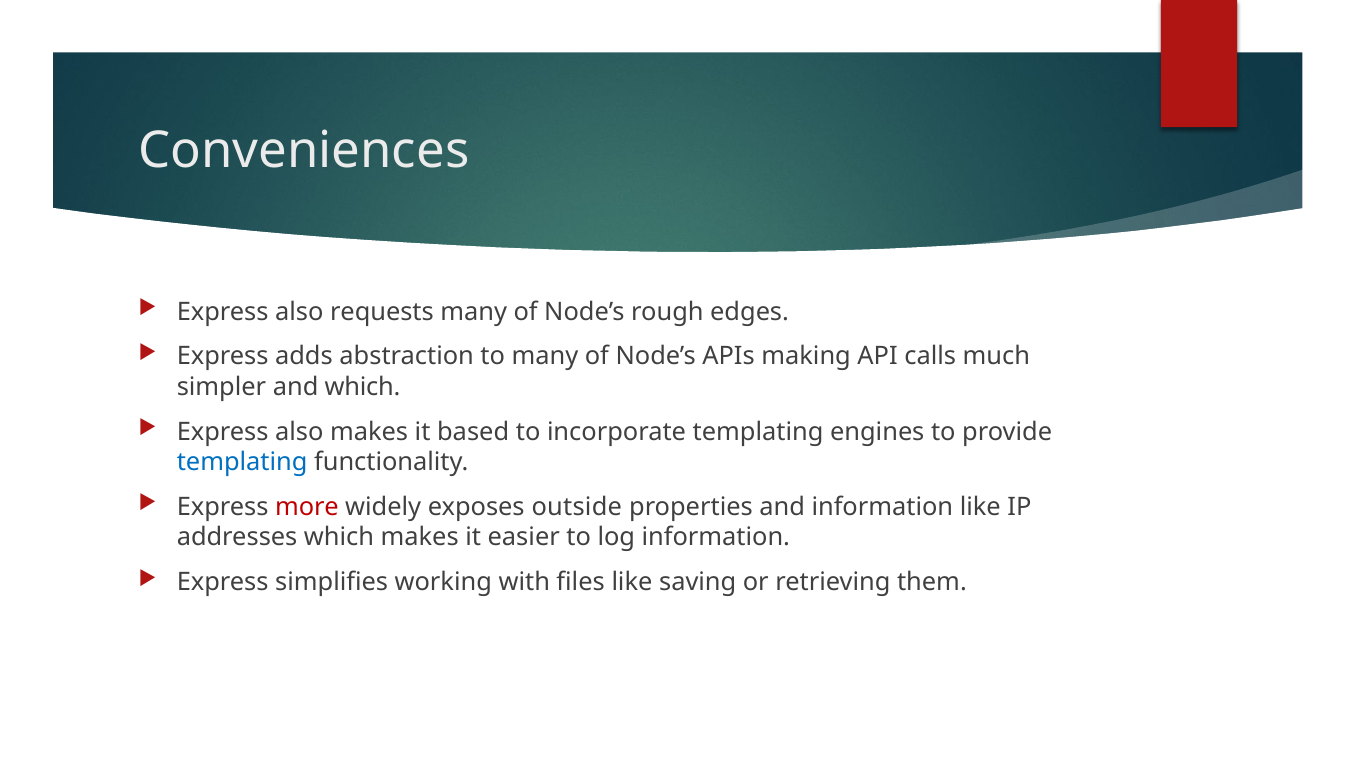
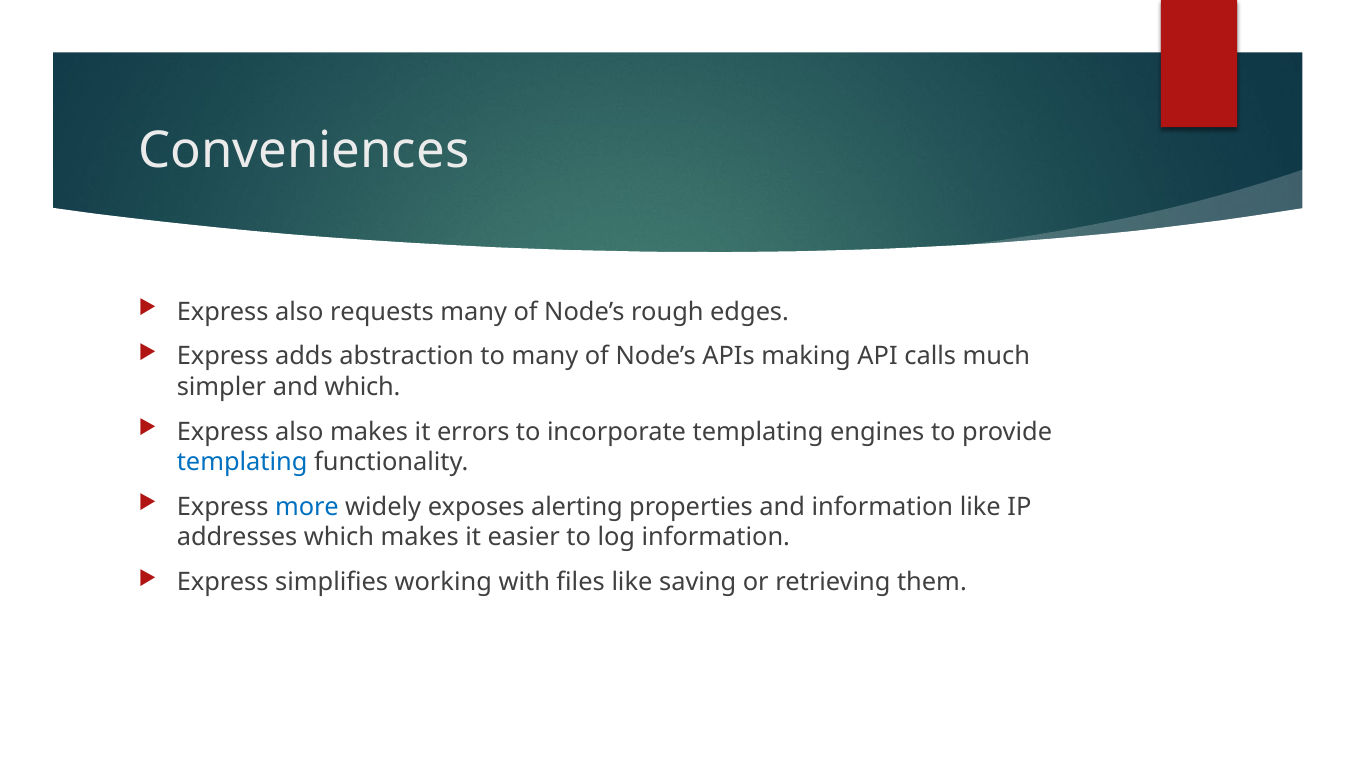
based: based -> errors (473, 431)
more colour: red -> blue (307, 507)
outside: outside -> alerting (577, 507)
